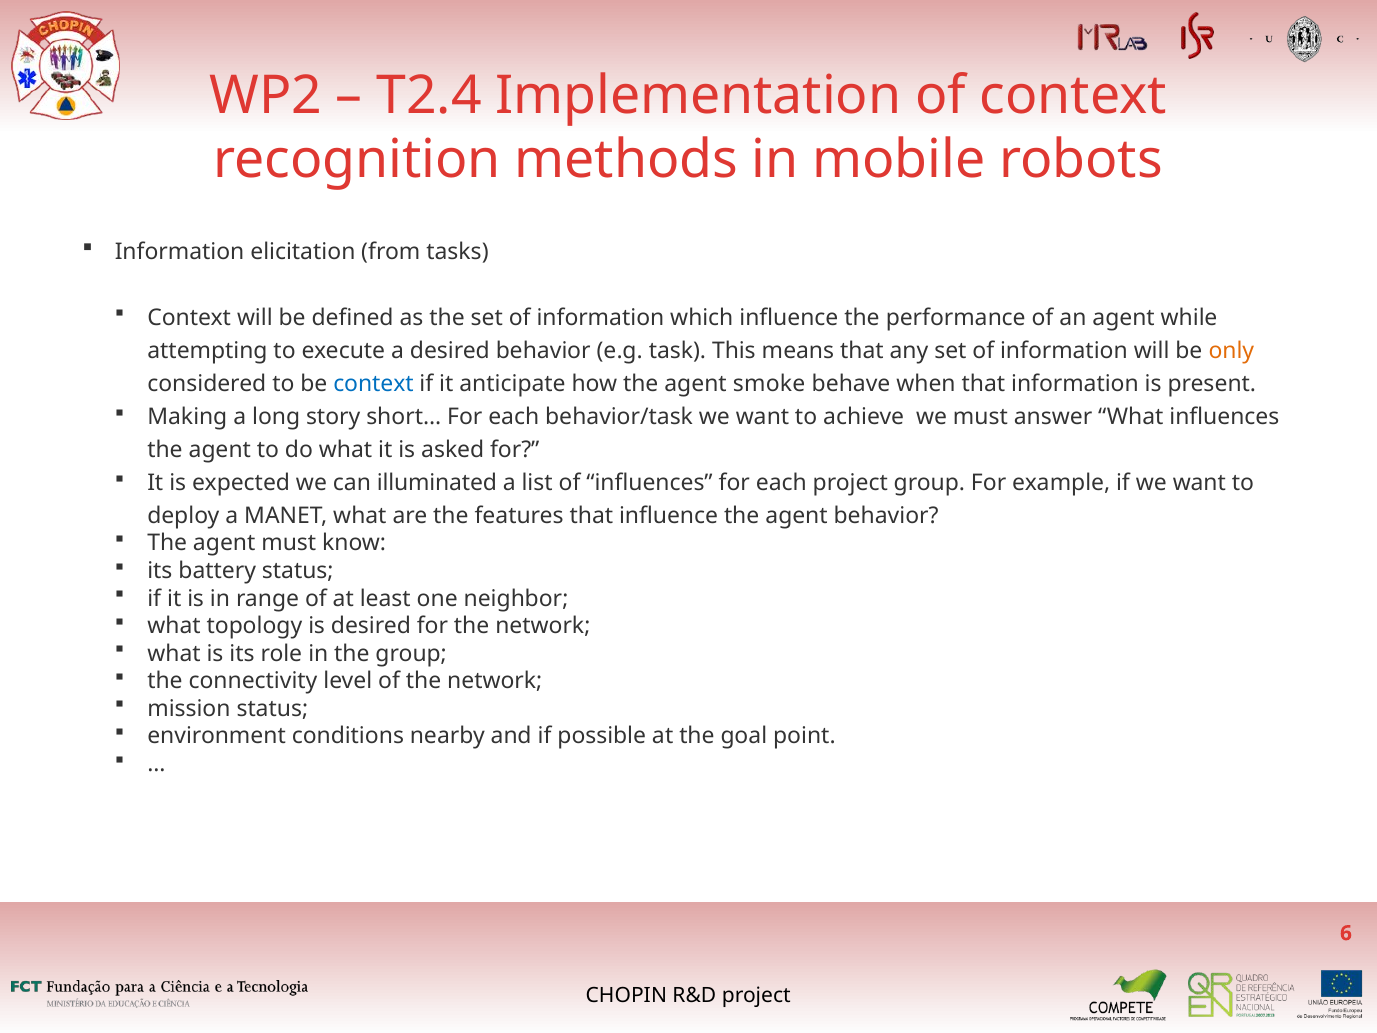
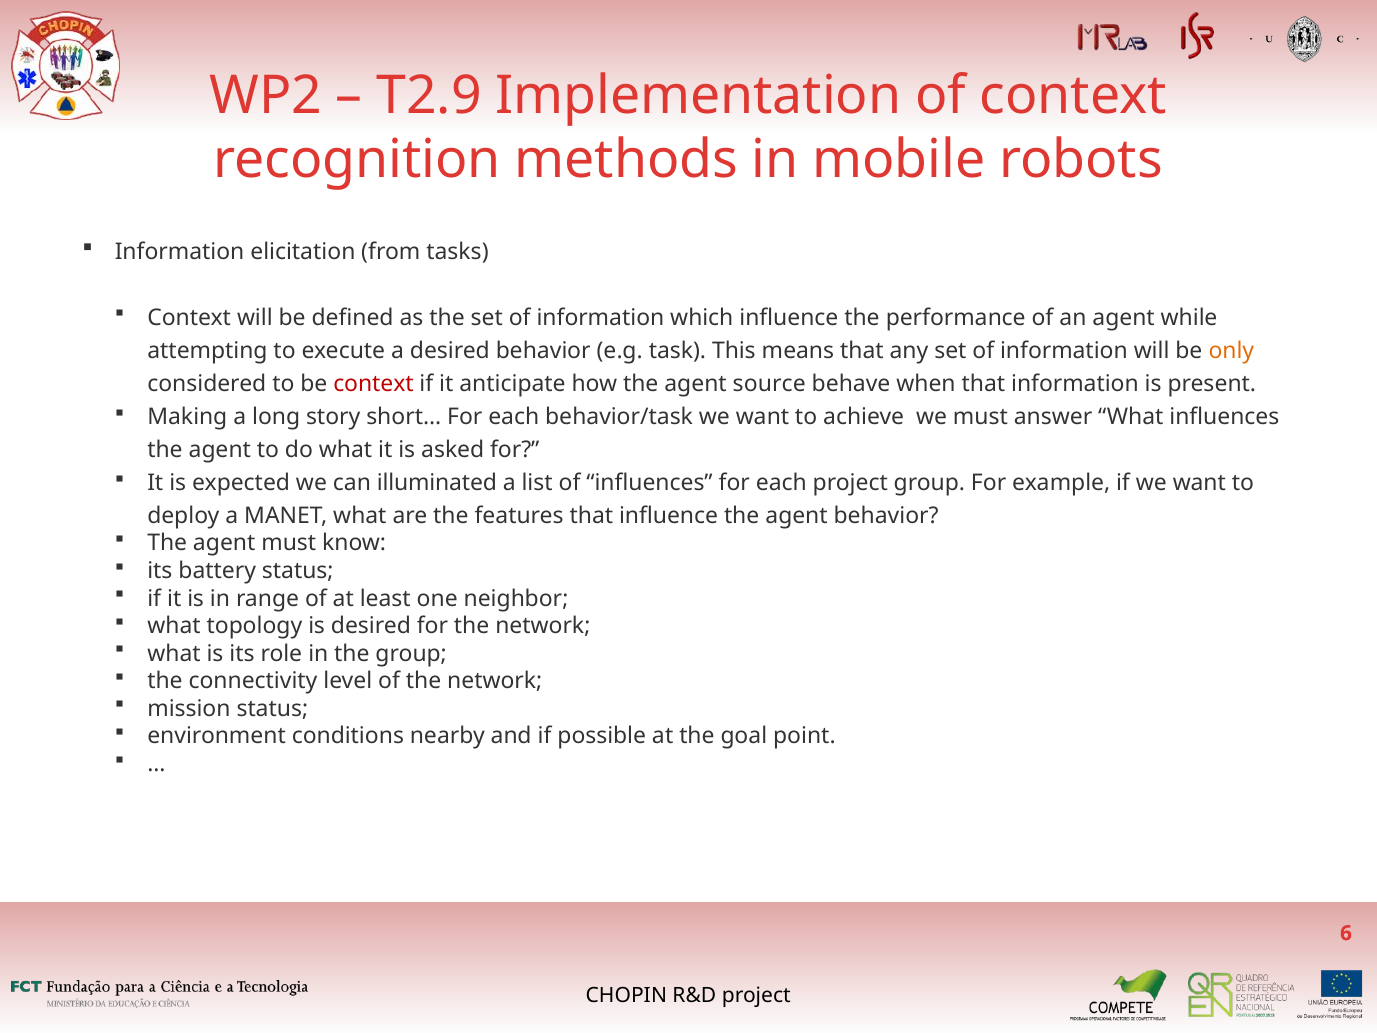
T2.4: T2.4 -> T2.9 (429, 96)
context colour: blue -> red (373, 384)
smoke: smoke -> source (769, 384)
